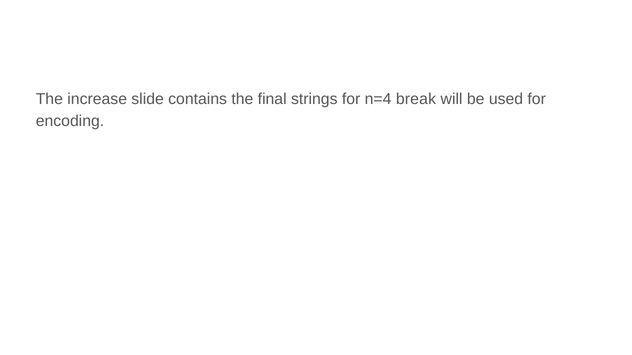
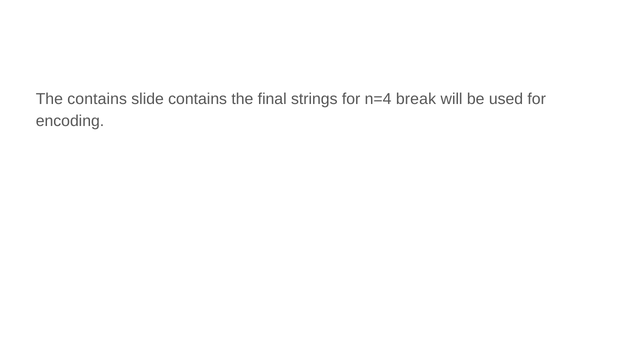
The increase: increase -> contains (97, 99)
